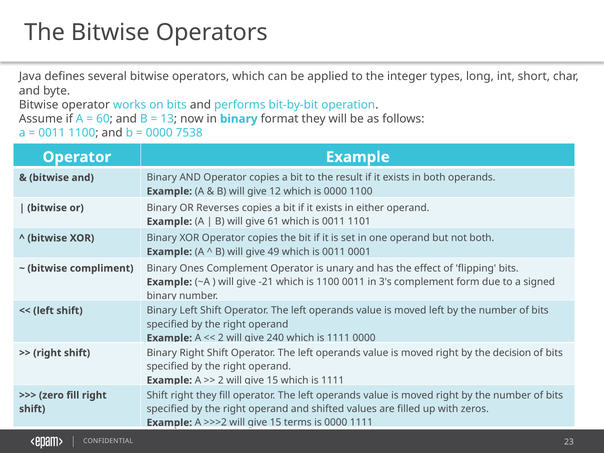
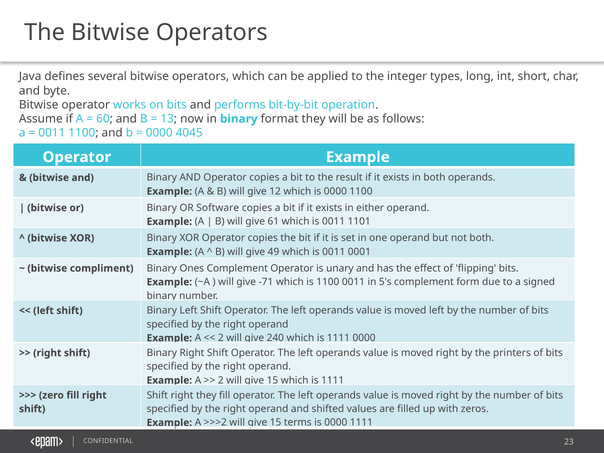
7538: 7538 -> 4045 (189, 133)
Reverses: Reverses -> Software (218, 208)
-21: -21 -> -71 (266, 282)
3's: 3's -> 5's (385, 282)
decision: decision -> printers (512, 353)
